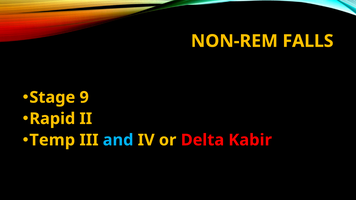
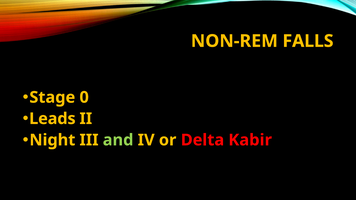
9: 9 -> 0 (84, 97)
Rapid: Rapid -> Leads (52, 119)
Temp: Temp -> Night (52, 140)
and colour: light blue -> light green (118, 140)
